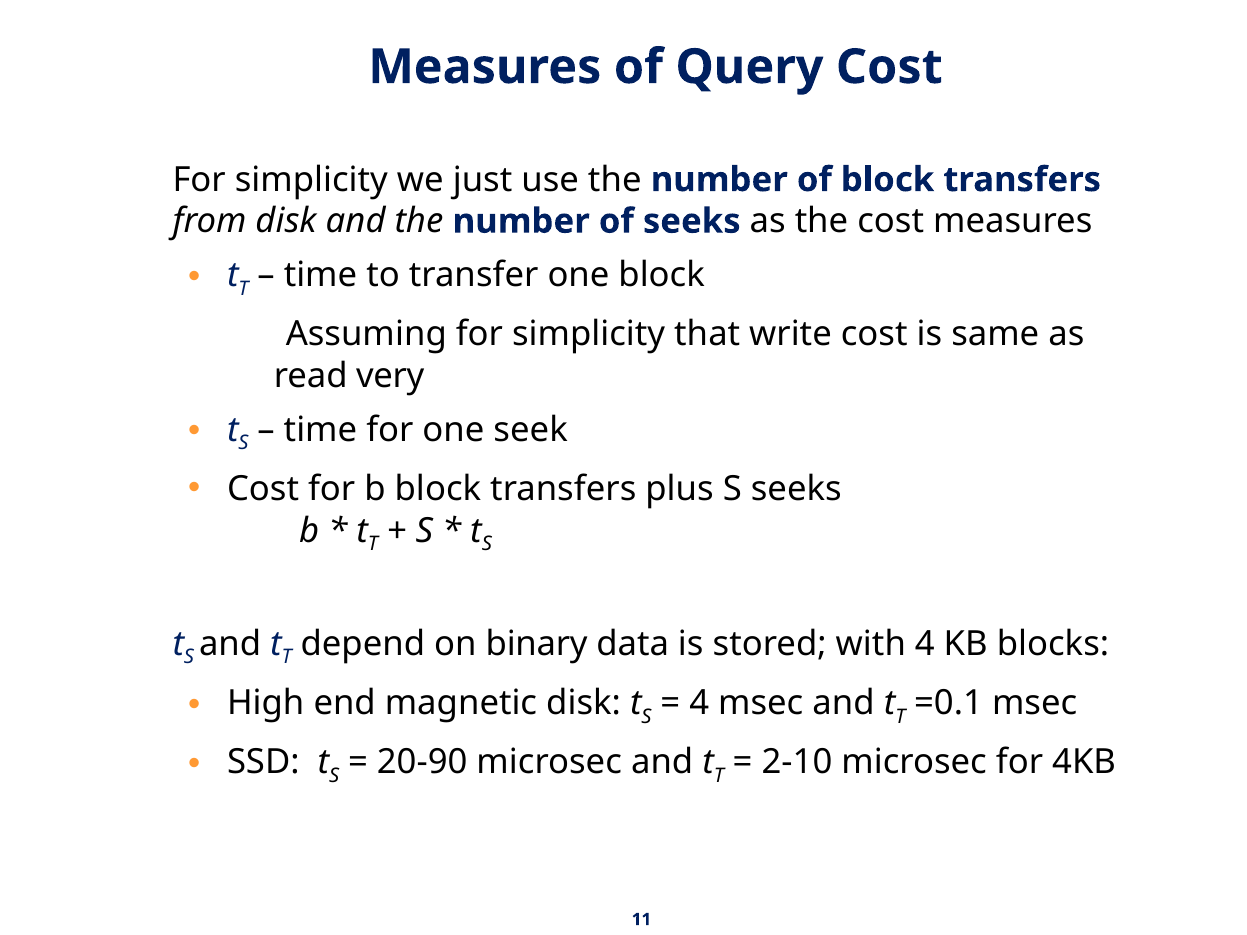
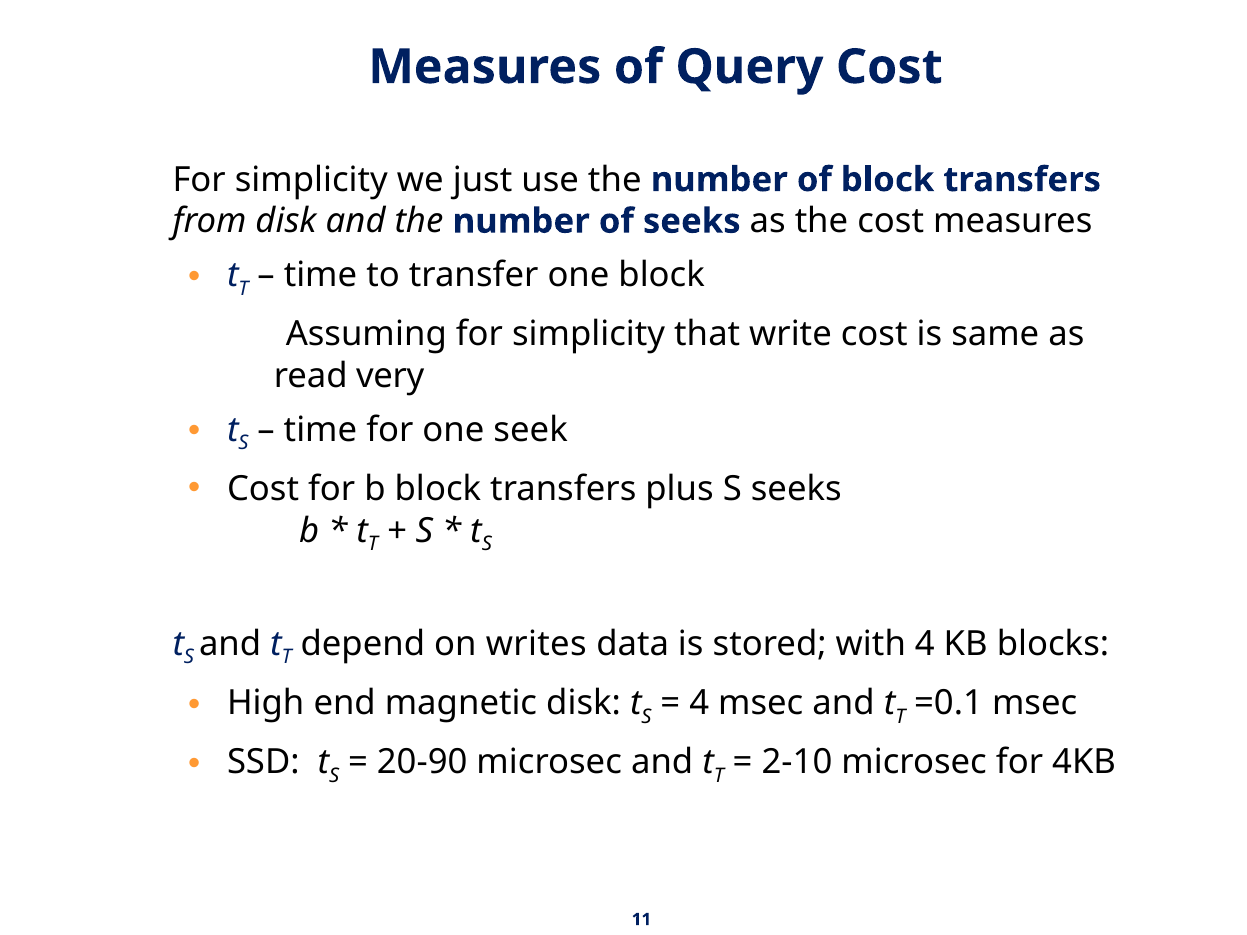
binary: binary -> writes (536, 644)
